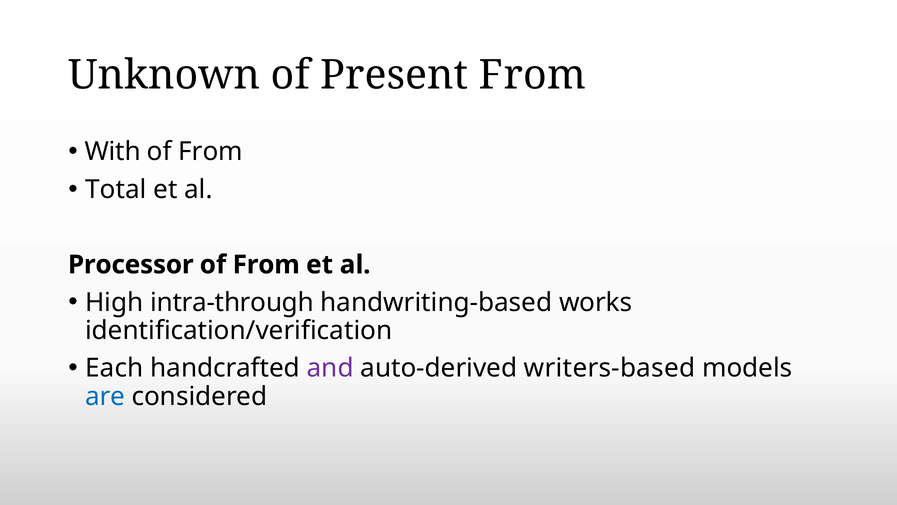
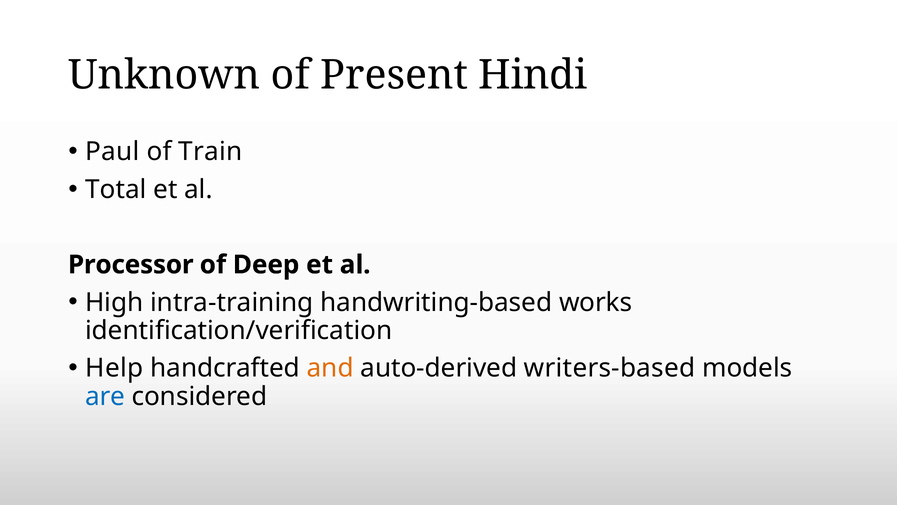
Present From: From -> Hindi (533, 75)
With: With -> Paul (112, 152)
From: From -> Train (210, 152)
From: From -> Deep (266, 264)
intra-through: intra-through -> intra-training (232, 302)
Each: Each -> Help (114, 368)
and colour: purple -> orange (330, 368)
